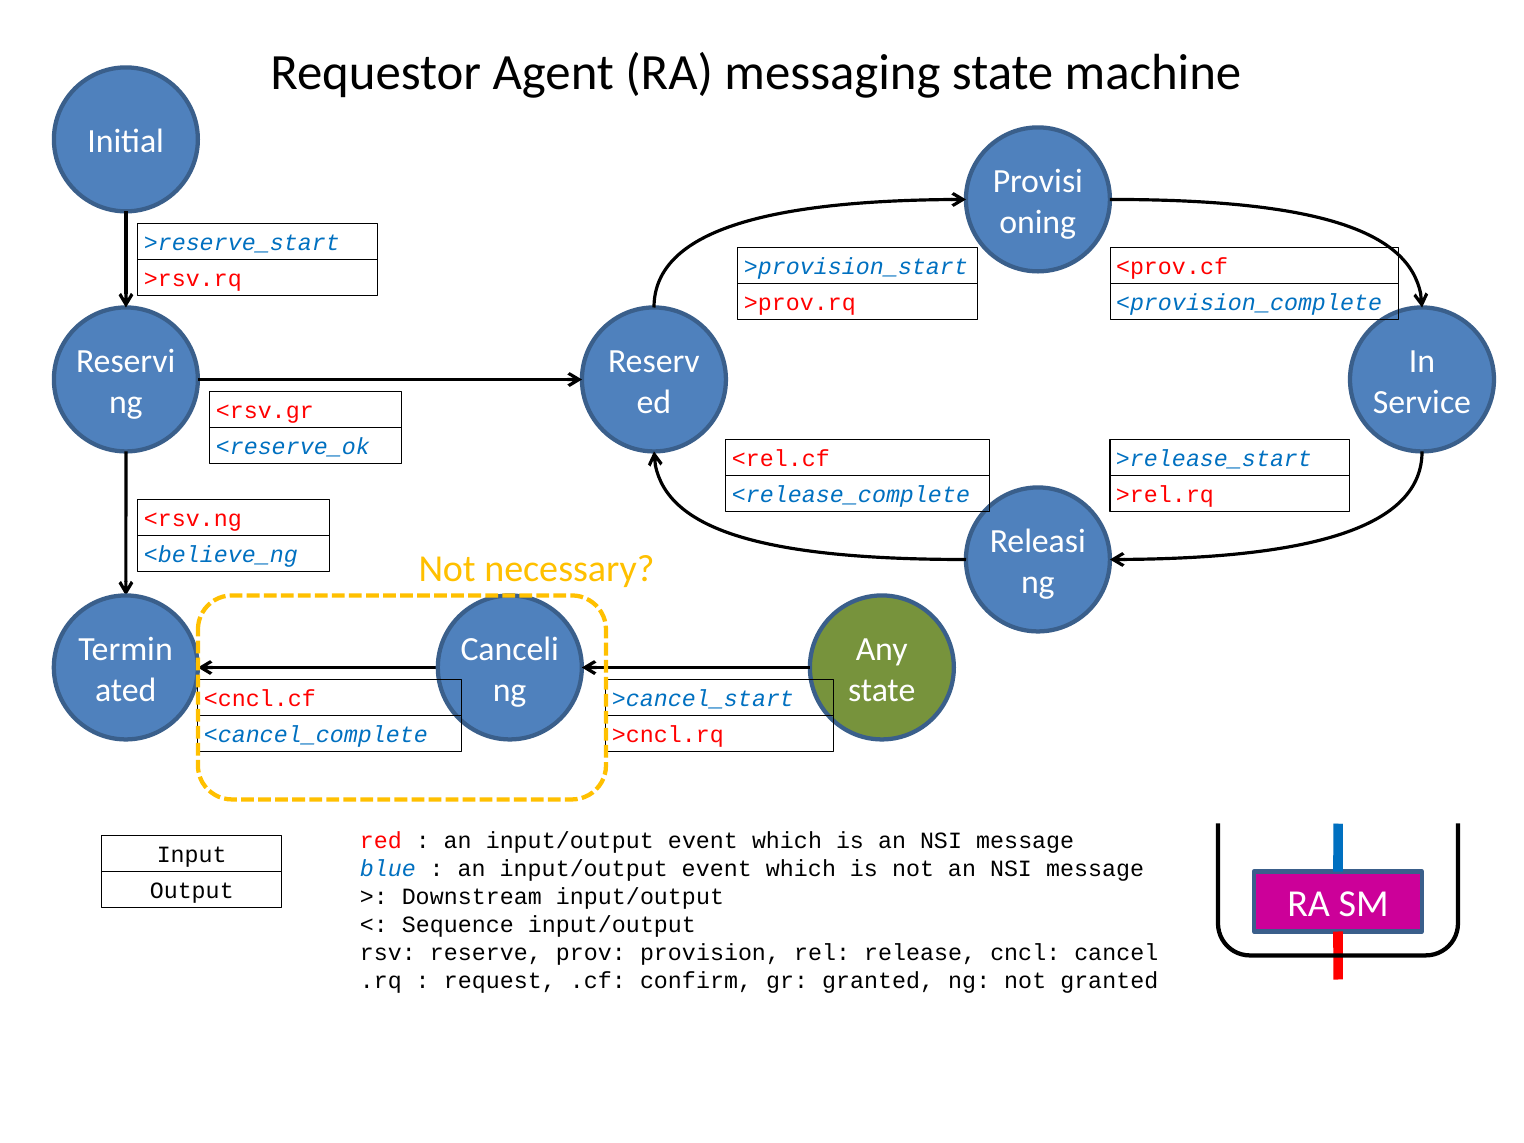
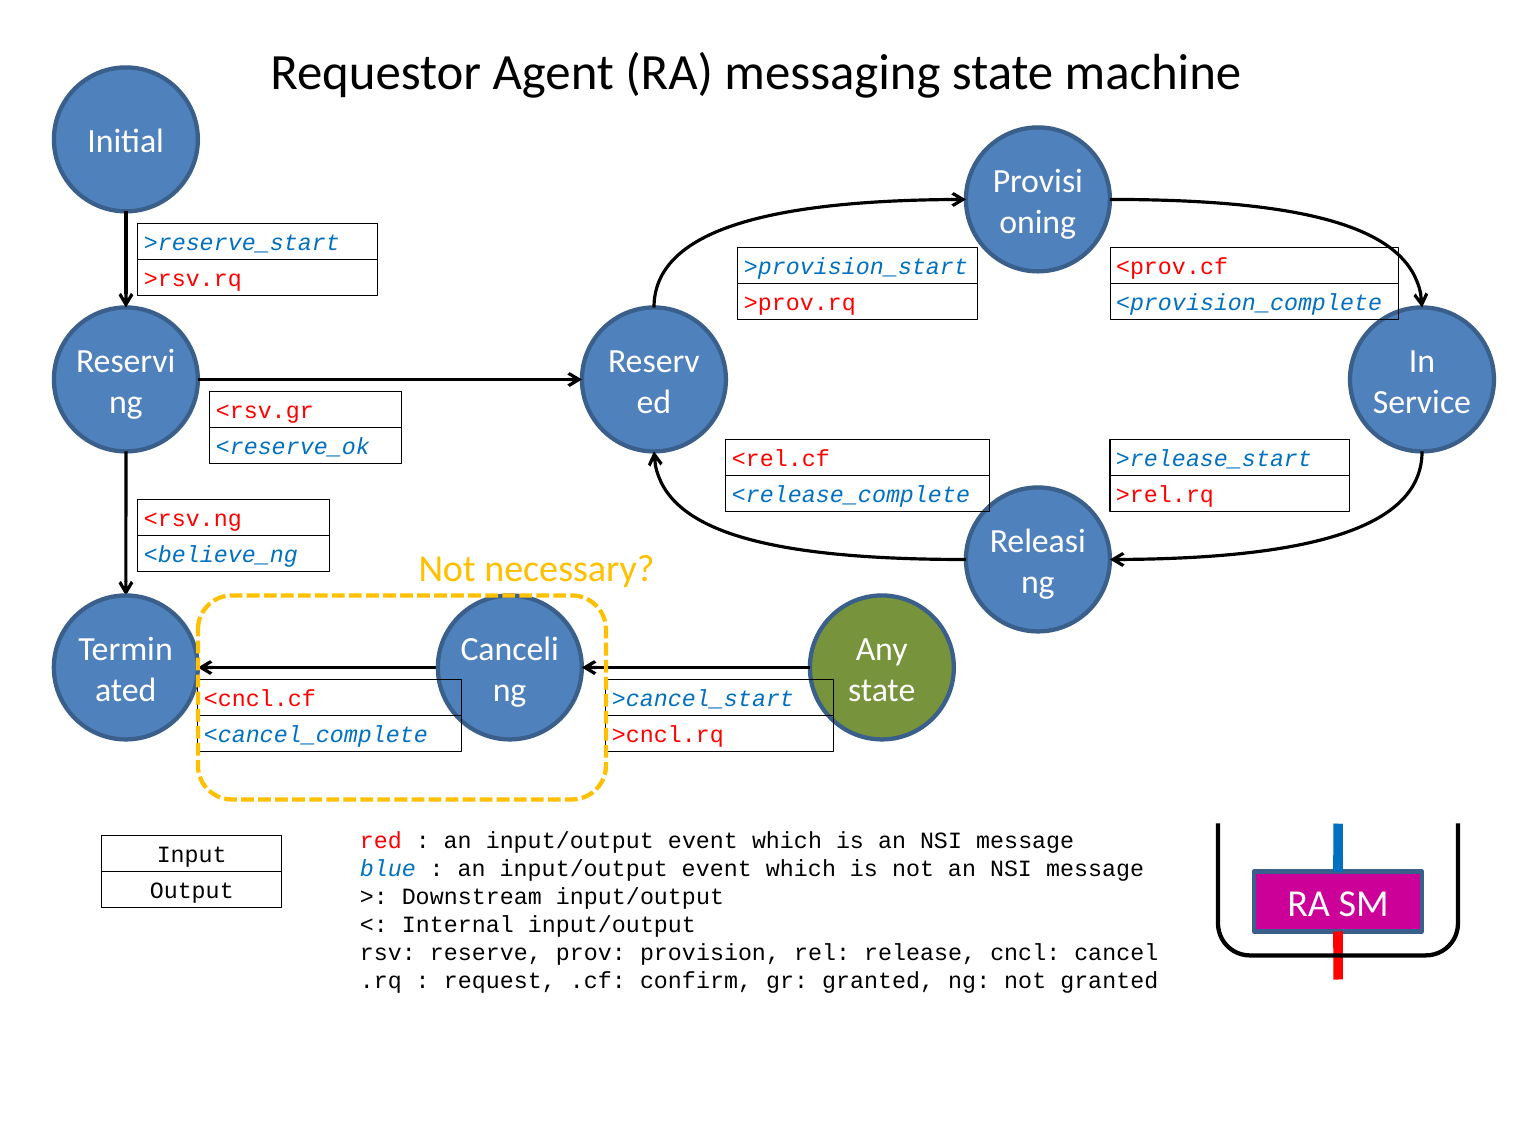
Sequence: Sequence -> Internal (458, 925)
